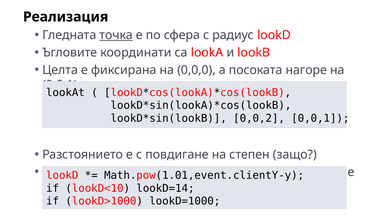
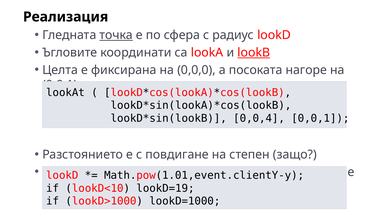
lookB underline: none -> present (254, 52)
0,0,2: 0,0,2 -> 0,0,4 (259, 118)
lookD=14: lookD=14 -> lookD=19 (165, 188)
